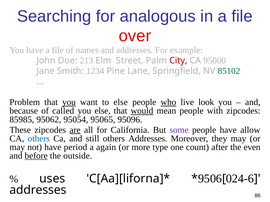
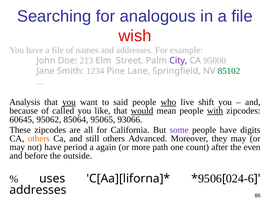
over: over -> wish (135, 36)
City colour: red -> purple (178, 61)
Problem: Problem -> Analysis (25, 102)
to else: else -> said (121, 102)
look: look -> shift (206, 102)
you else: else -> like (102, 111)
with underline: none -> present (215, 111)
85985: 85985 -> 60645 (22, 120)
95054: 95054 -> 85064 (76, 120)
95096: 95096 -> 93066 (130, 120)
are underline: present -> none (75, 130)
allow: allow -> digits (250, 130)
others colour: blue -> orange (39, 139)
others Addresses: Addresses -> Advanced (148, 139)
type: type -> path (160, 147)
before underline: present -> none (36, 156)
